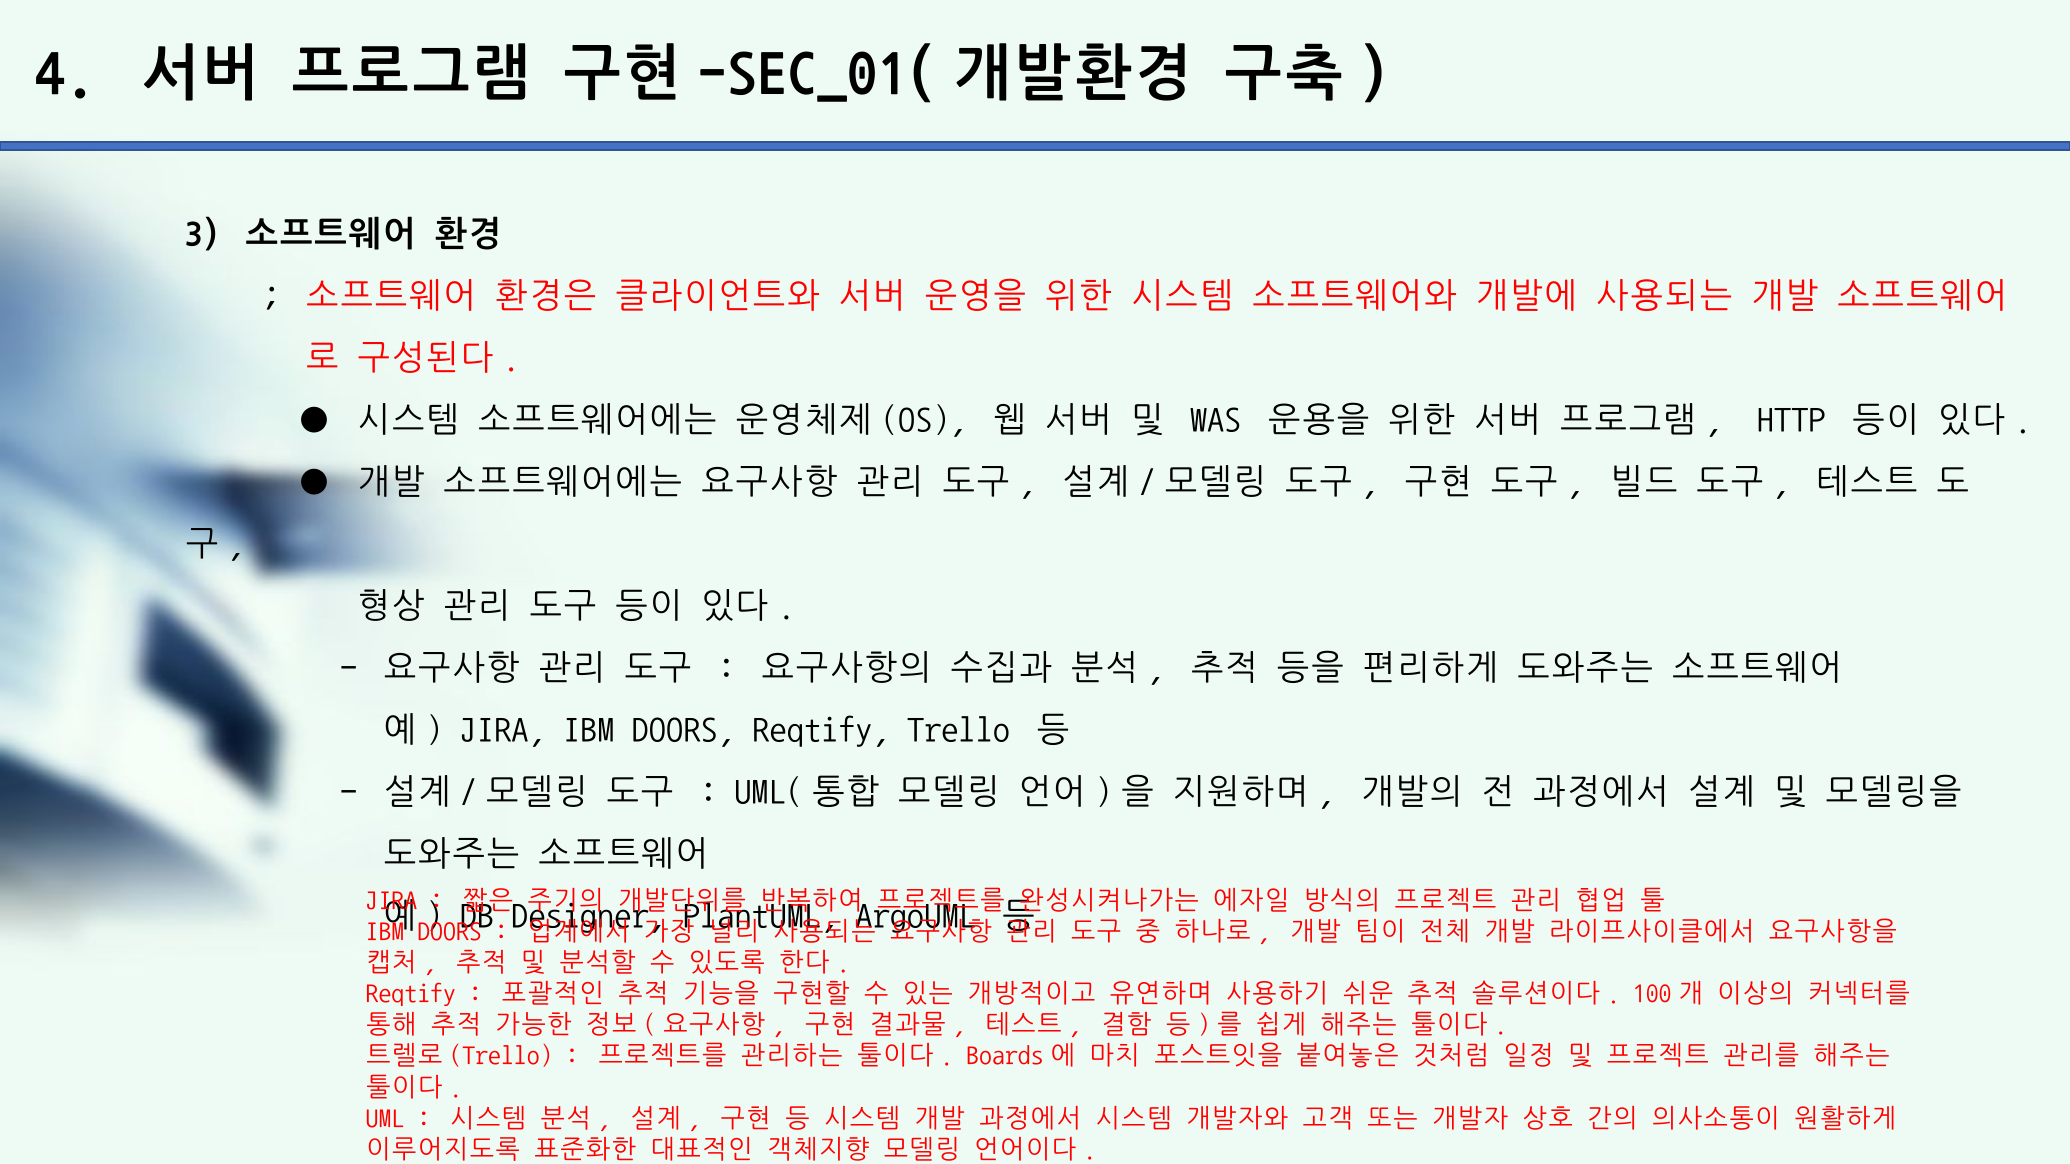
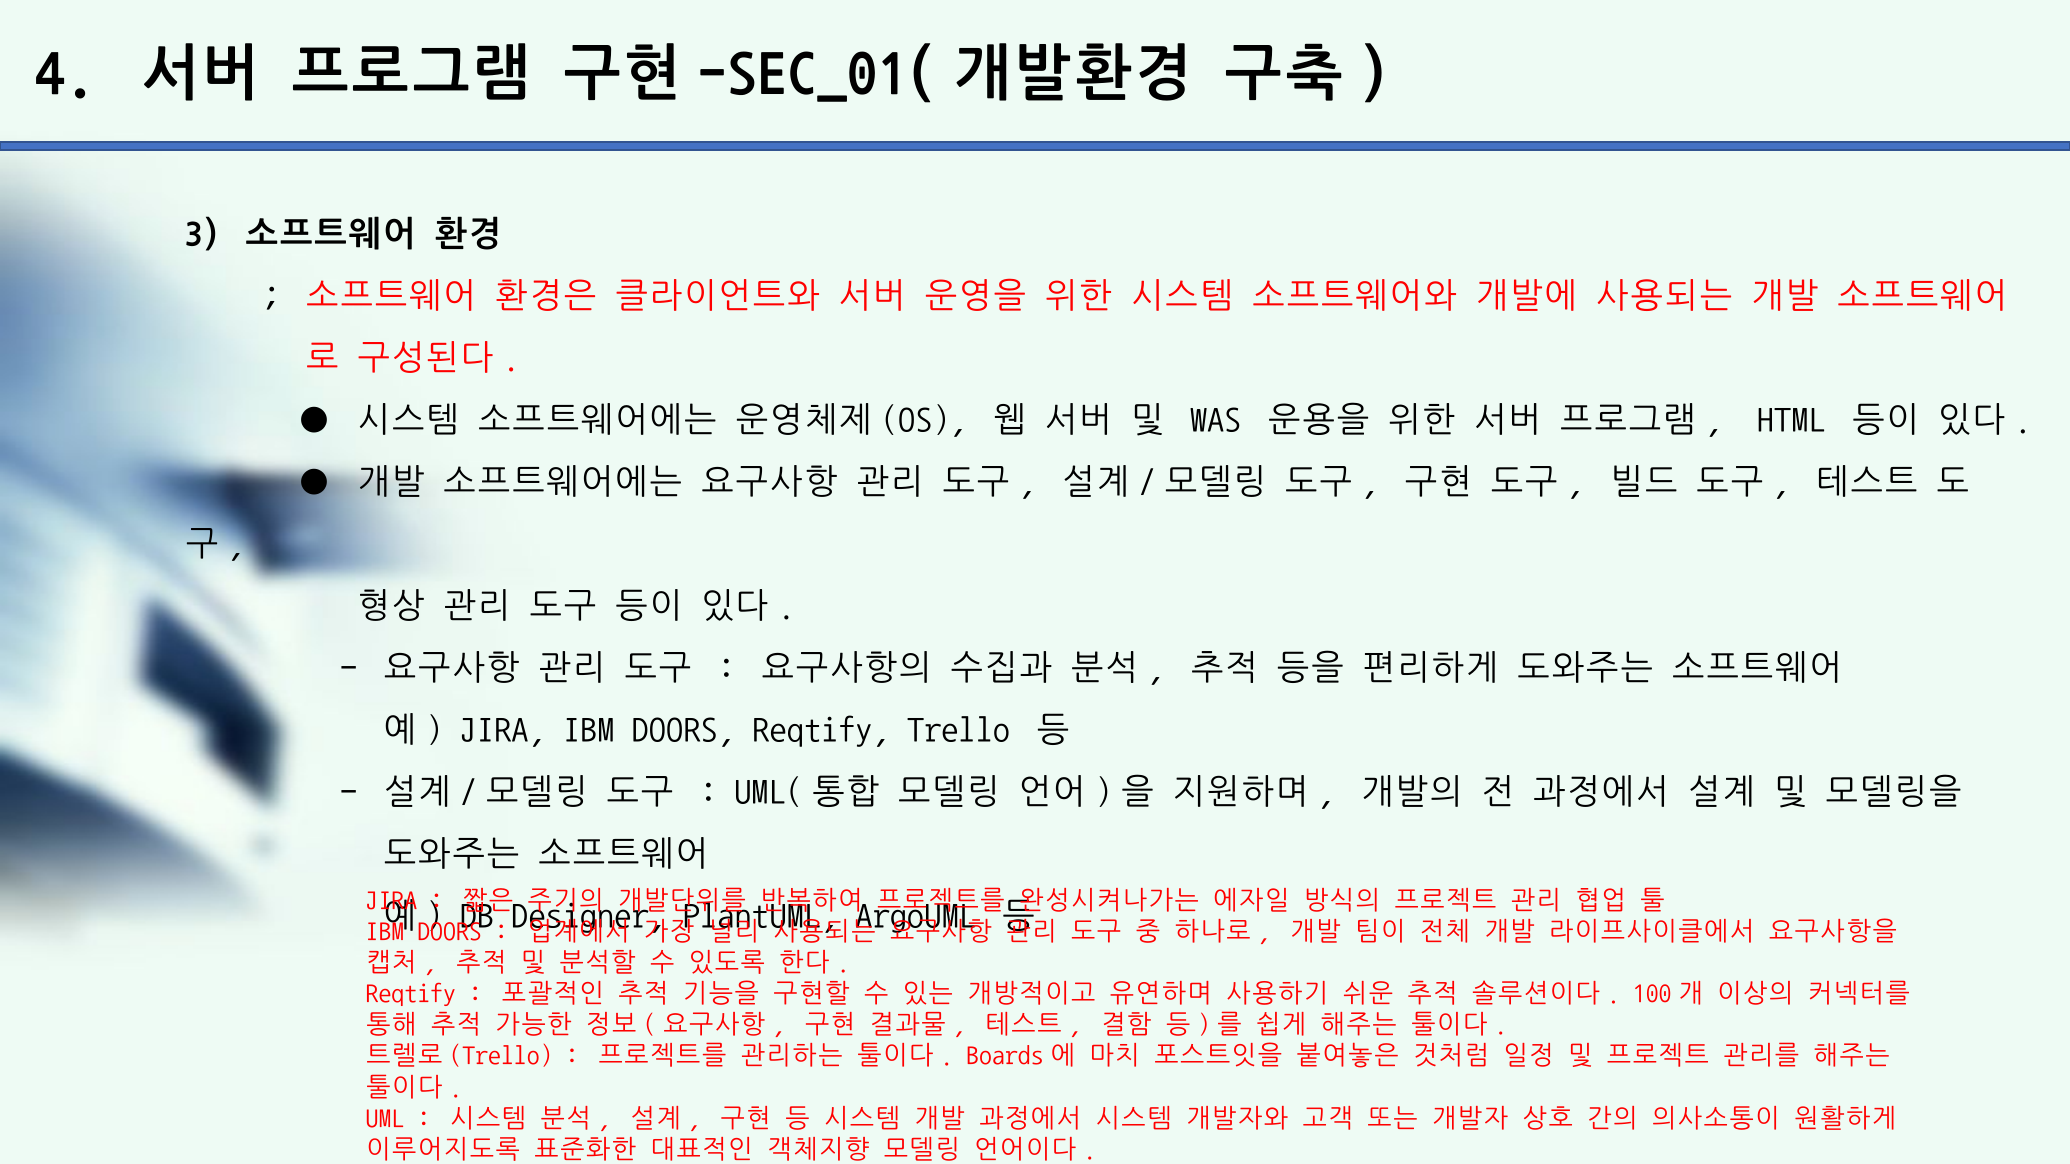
HTTP: HTTP -> HTML (1791, 419)
